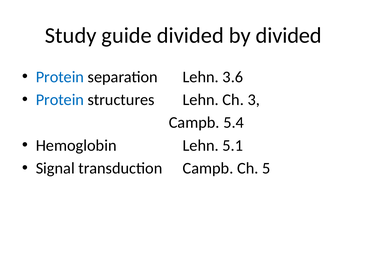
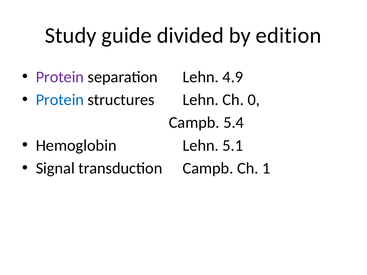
by divided: divided -> edition (289, 36)
Protein colour: blue -> purple (60, 77)
3.6: 3.6 -> 4.9 (233, 77)
3: 3 -> 0 (254, 100)
5: 5 -> 1 (266, 168)
